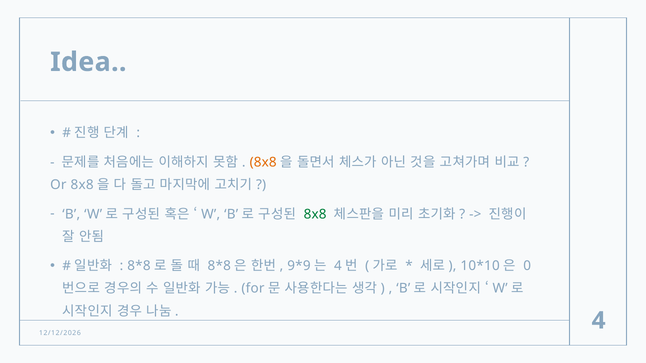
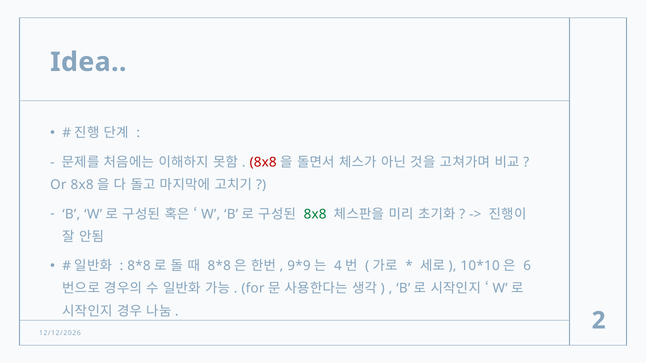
8x8 colour: orange -> red (263, 162)
0: 0 -> 6 (527, 266)
4: 4 -> 2 (599, 321)
